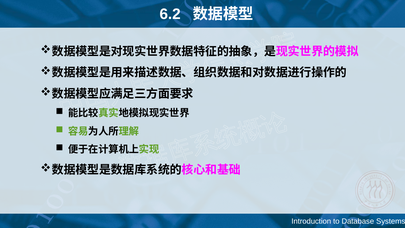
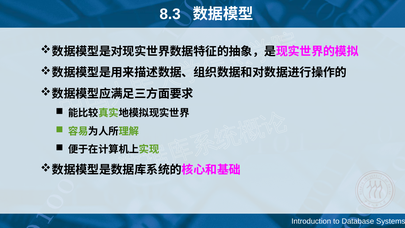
6.2: 6.2 -> 8.3 (170, 14)
